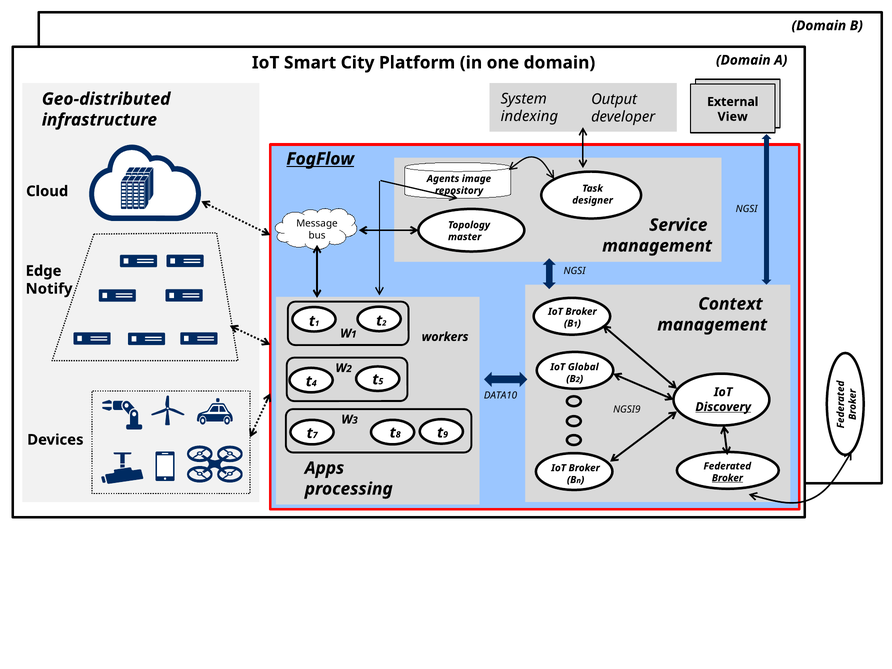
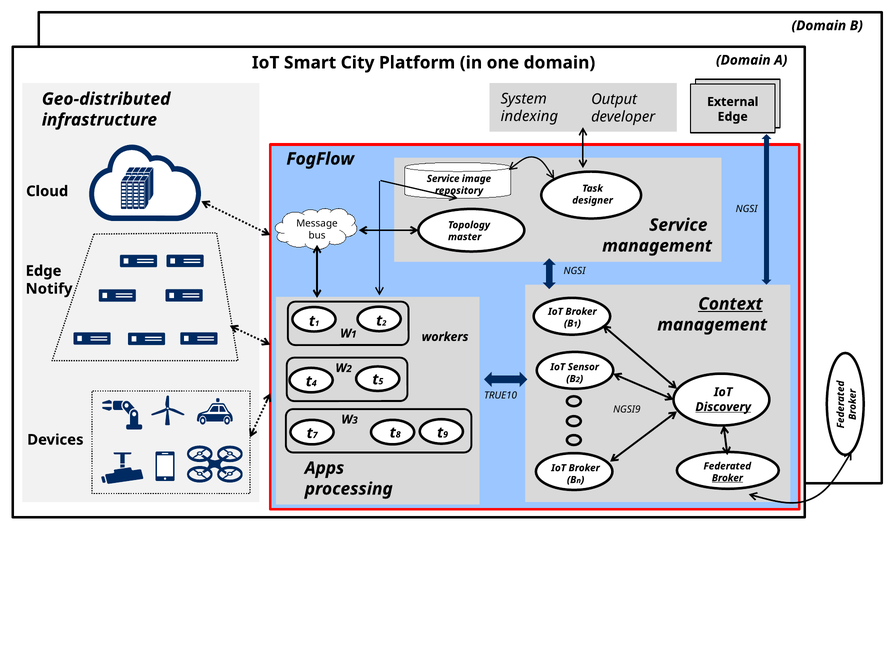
View: View -> Edge (733, 117)
FogFlow underline: present -> none (320, 159)
Agents: Agents -> Service (443, 179)
Context underline: none -> present (730, 304)
Global: Global -> Sensor (583, 367)
DATA10: DATA10 -> TRUE10 (501, 395)
